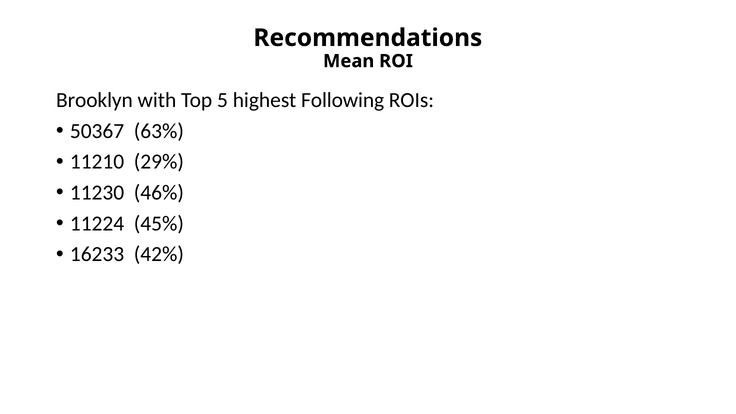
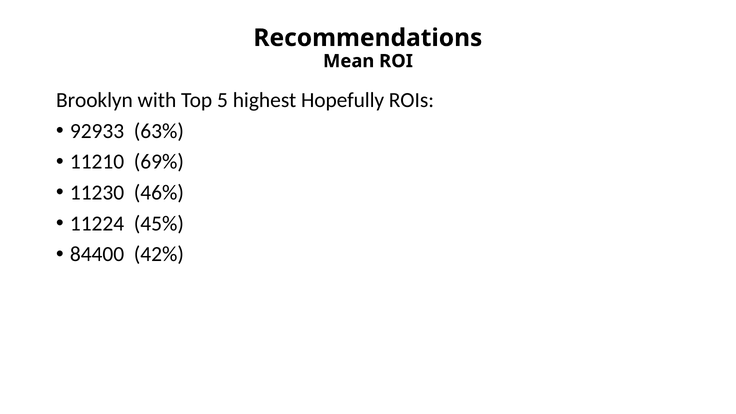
Following: Following -> Hopefully (343, 100)
50367: 50367 -> 92933 (97, 131)
29%: 29% -> 69% (159, 162)
16233: 16233 -> 84400 (97, 254)
